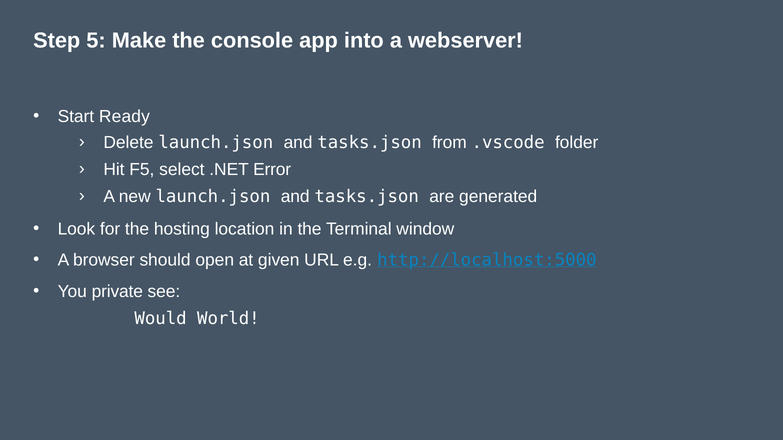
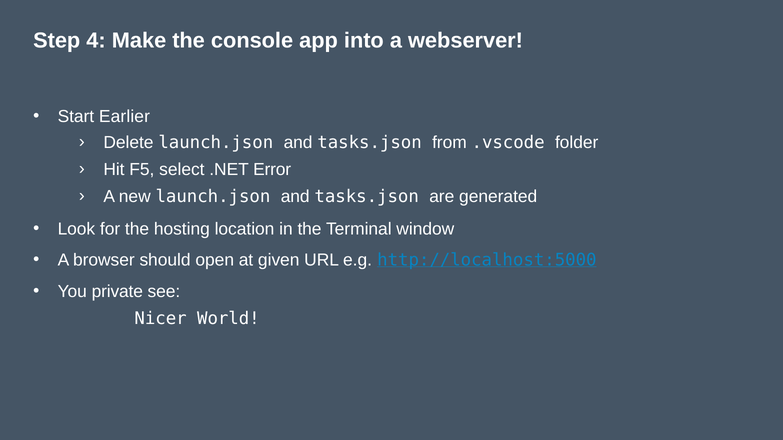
5: 5 -> 4 (96, 40)
Ready: Ready -> Earlier (124, 117)
Would: Would -> Nicer (161, 319)
